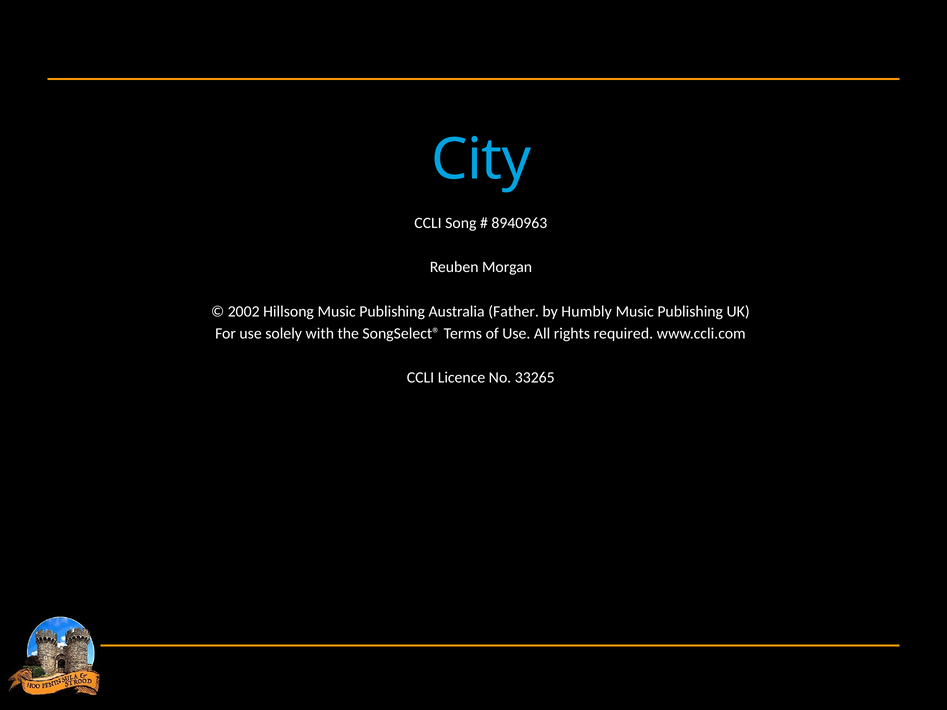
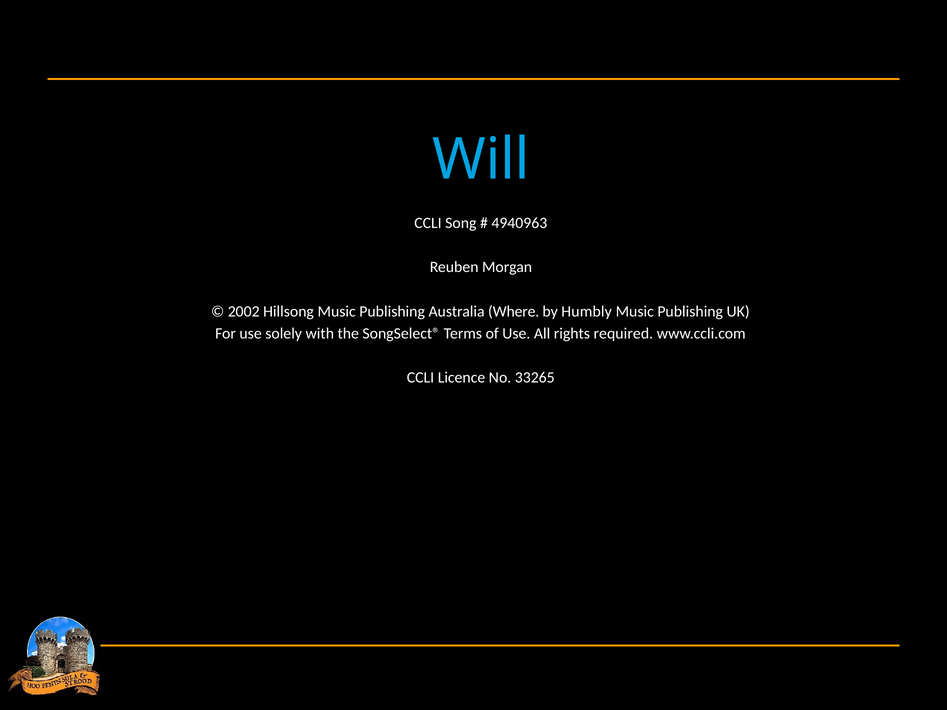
City: City -> Will (481, 160)
8940963: 8940963 -> 4940963 (519, 223)
Father: Father -> Where (514, 312)
